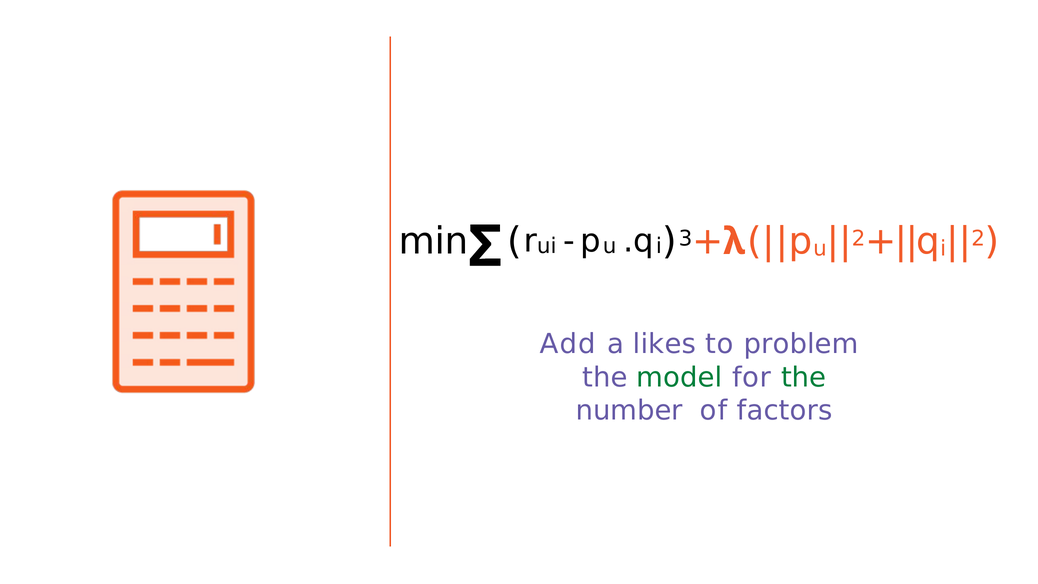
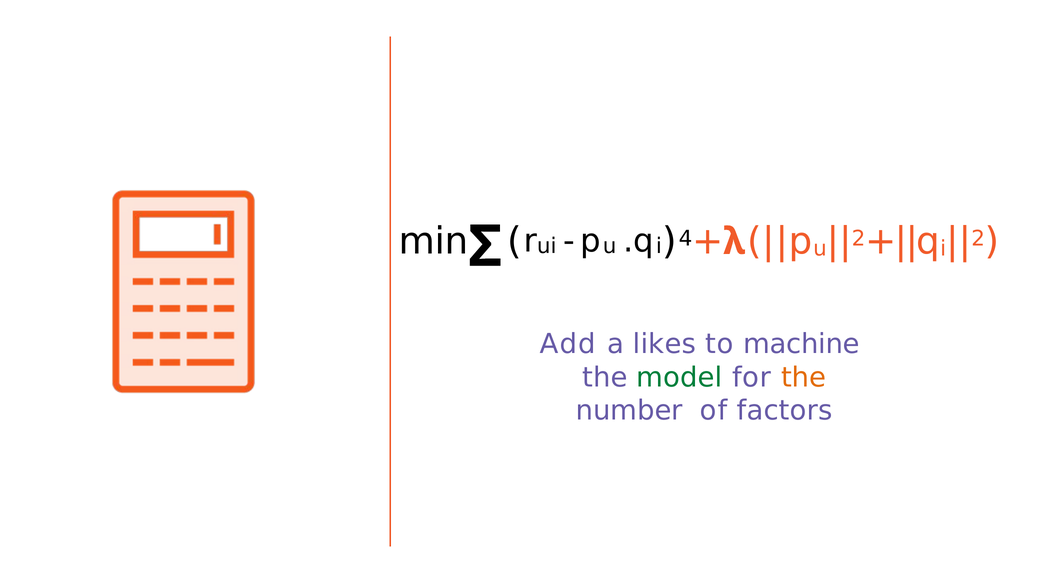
3: 3 -> 4 (686, 239)
problem: problem -> machine (801, 344)
the colour: green -> orange (804, 377)
